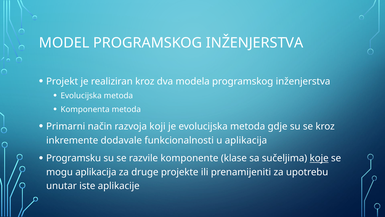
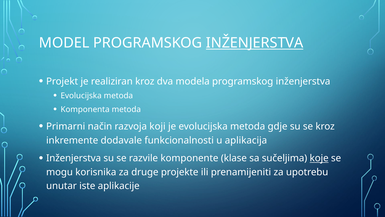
INŽENJERSTVA underline: none -> present (255, 43)
Programsku: Programsku -> Inženjerstva (74, 158)
mogu aplikacija: aplikacija -> korisnika (96, 172)
